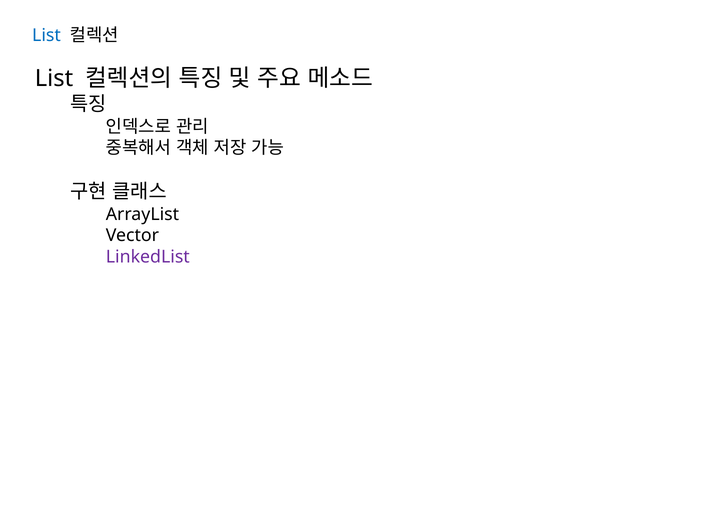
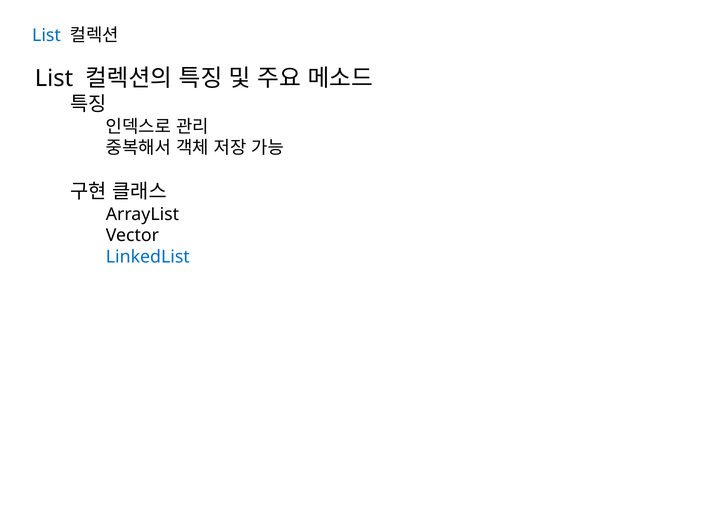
LinkedList colour: purple -> blue (148, 257)
